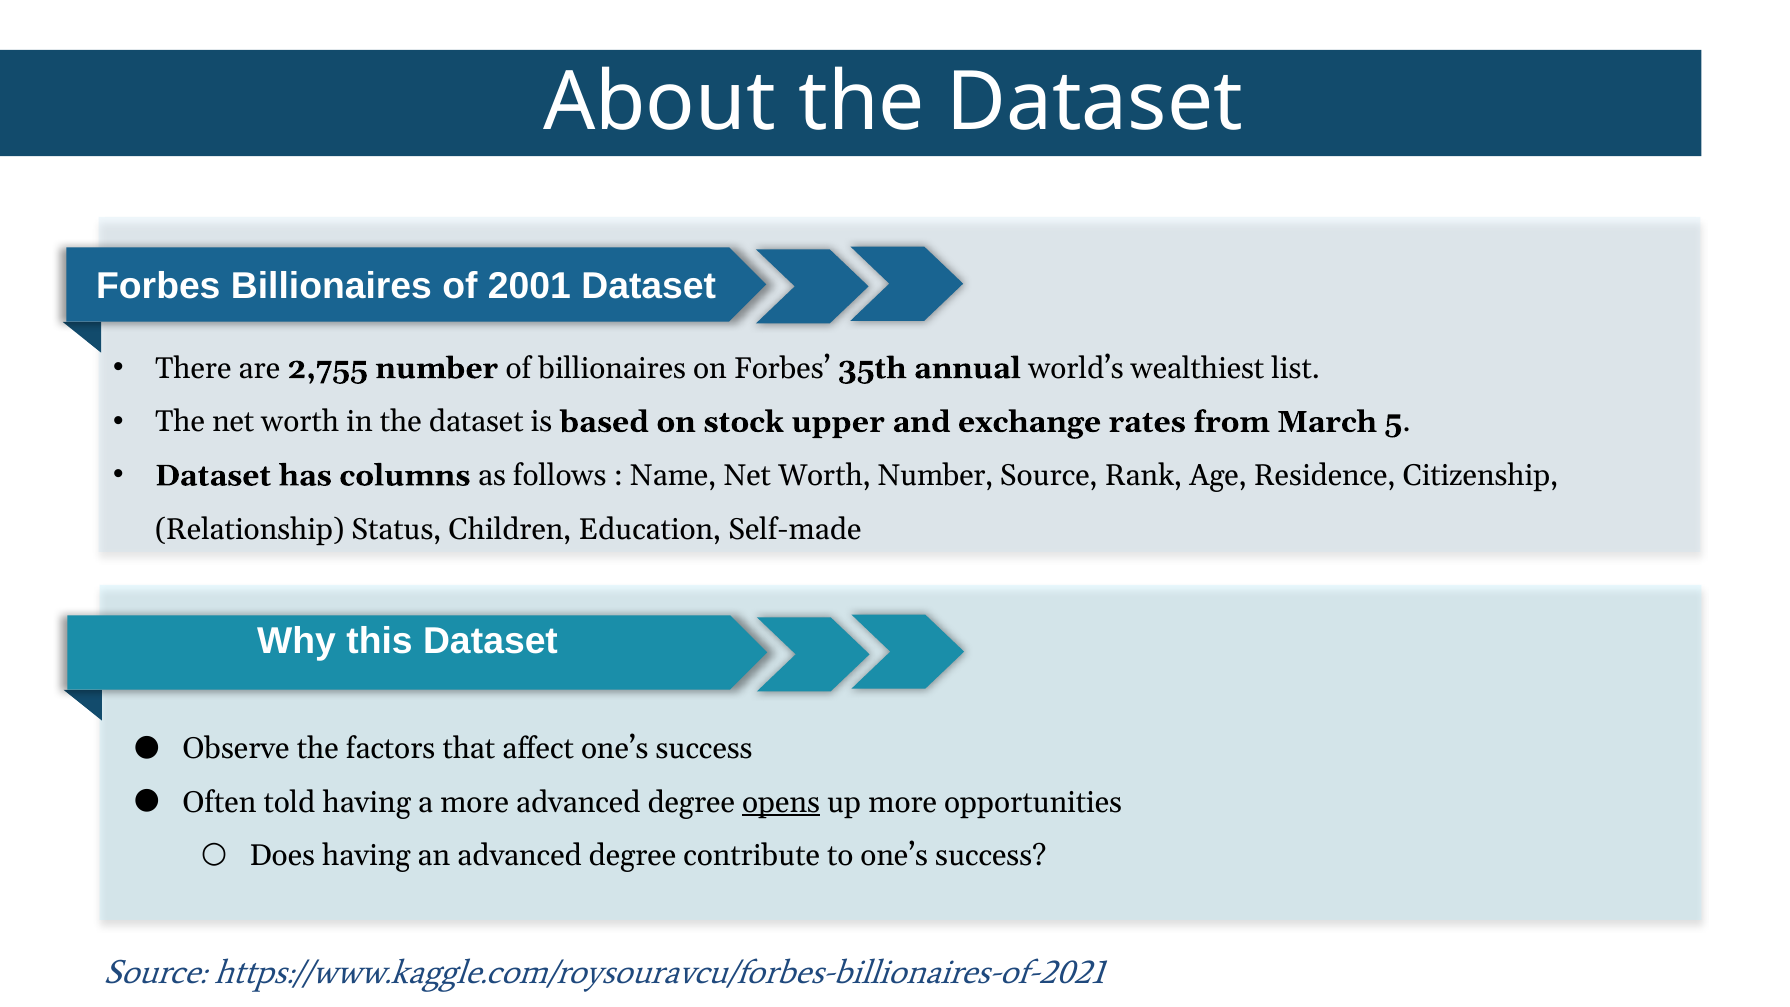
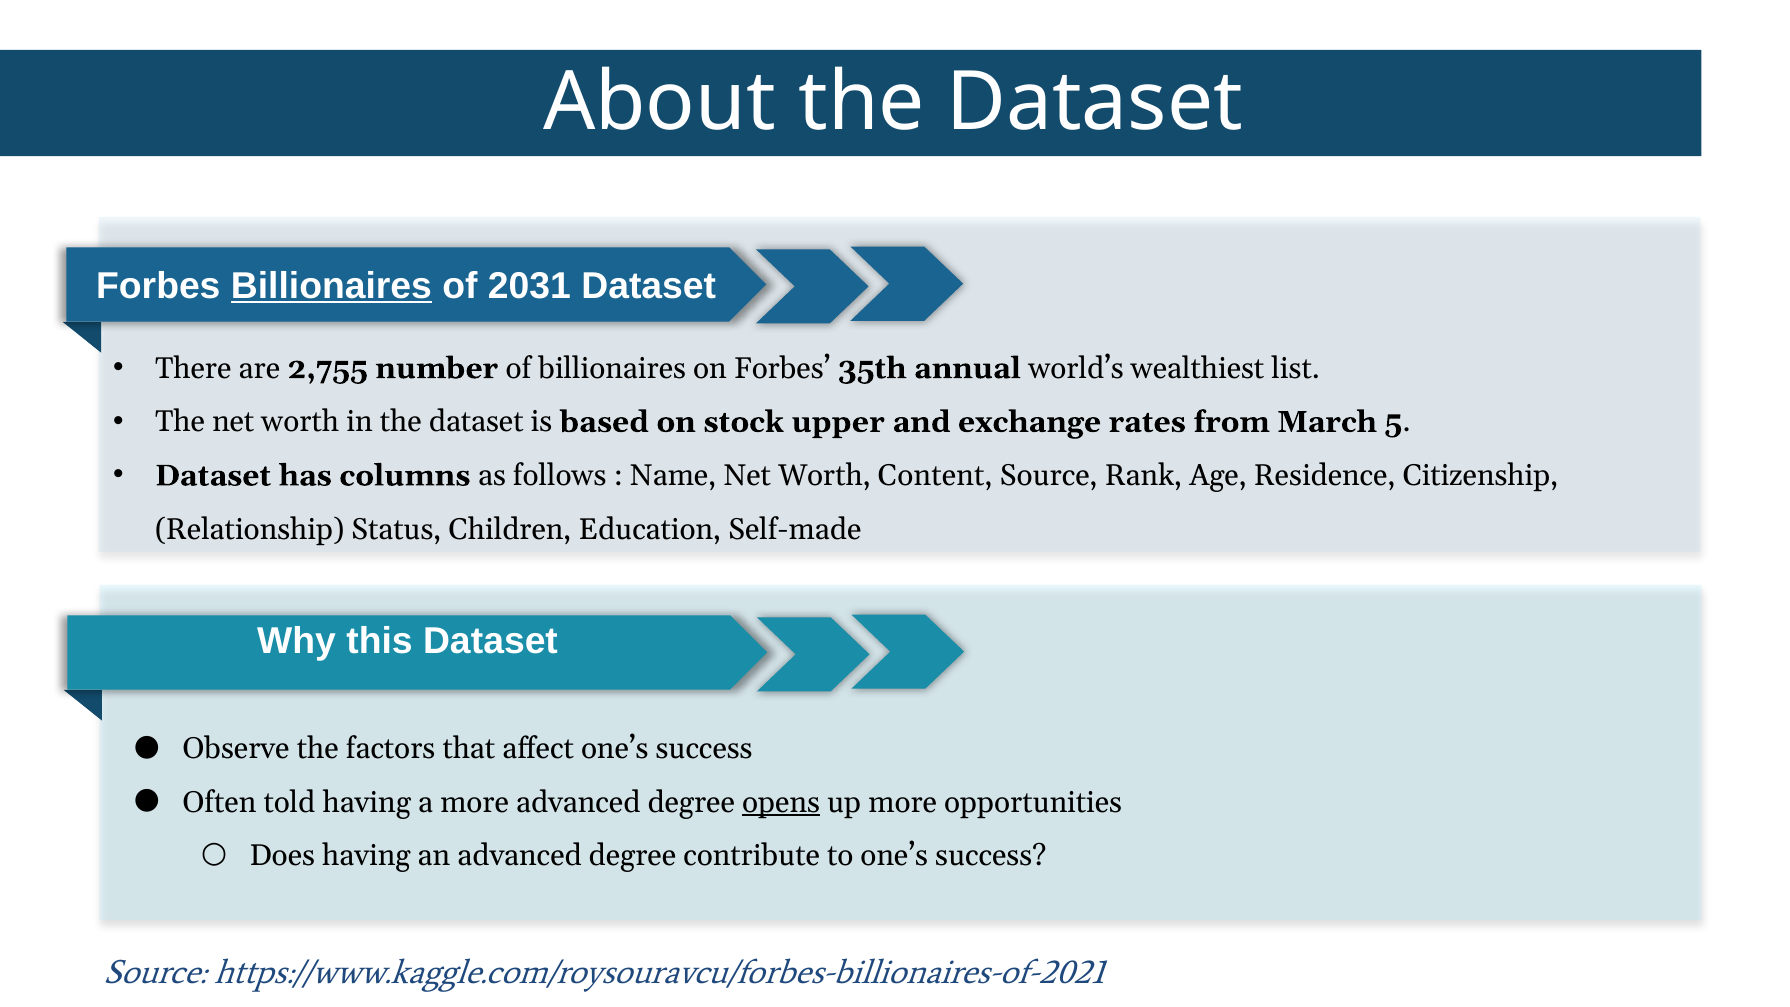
Billionaires underline: none -> present (331, 286)
2001: 2001 -> 2031 (529, 286)
Worth Number: Number -> Content (935, 476)
